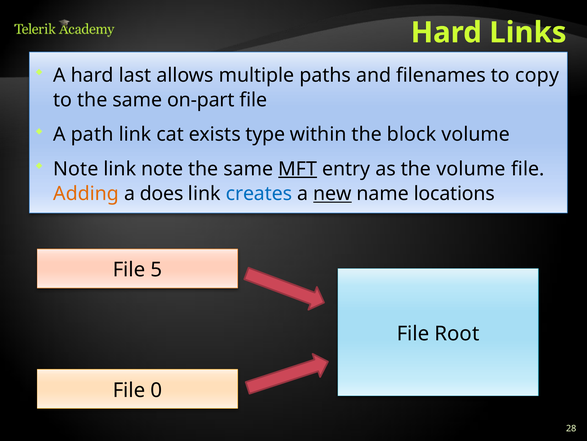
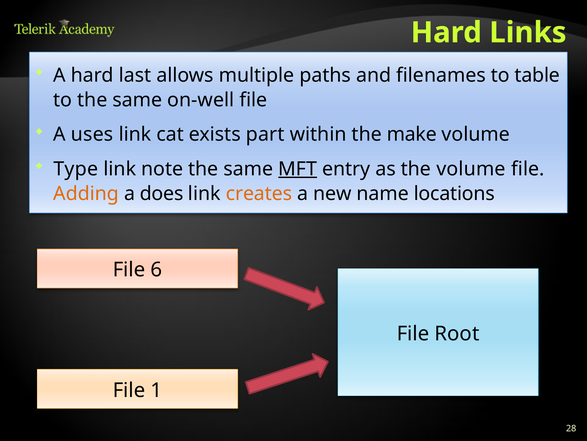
copy: copy -> table (537, 75)
on-part: on-part -> on-well (201, 100)
path: path -> uses (92, 134)
type: type -> part (265, 134)
block: block -> make (412, 134)
Note: Note -> Type (76, 169)
creates colour: blue -> orange (259, 193)
new underline: present -> none (332, 193)
5: 5 -> 6 (156, 269)
0: 0 -> 1 (156, 390)
